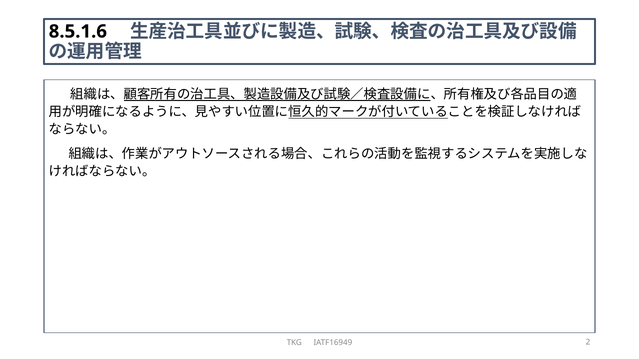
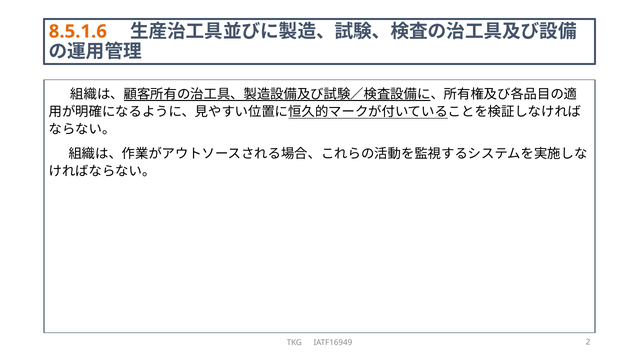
8.5.1.6 colour: black -> orange (78, 31)
